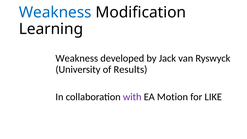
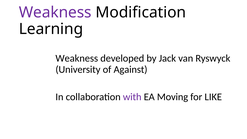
Weakness colour: blue -> purple (55, 12)
Results: Results -> Against (131, 69)
Motion: Motion -> Moving (173, 97)
